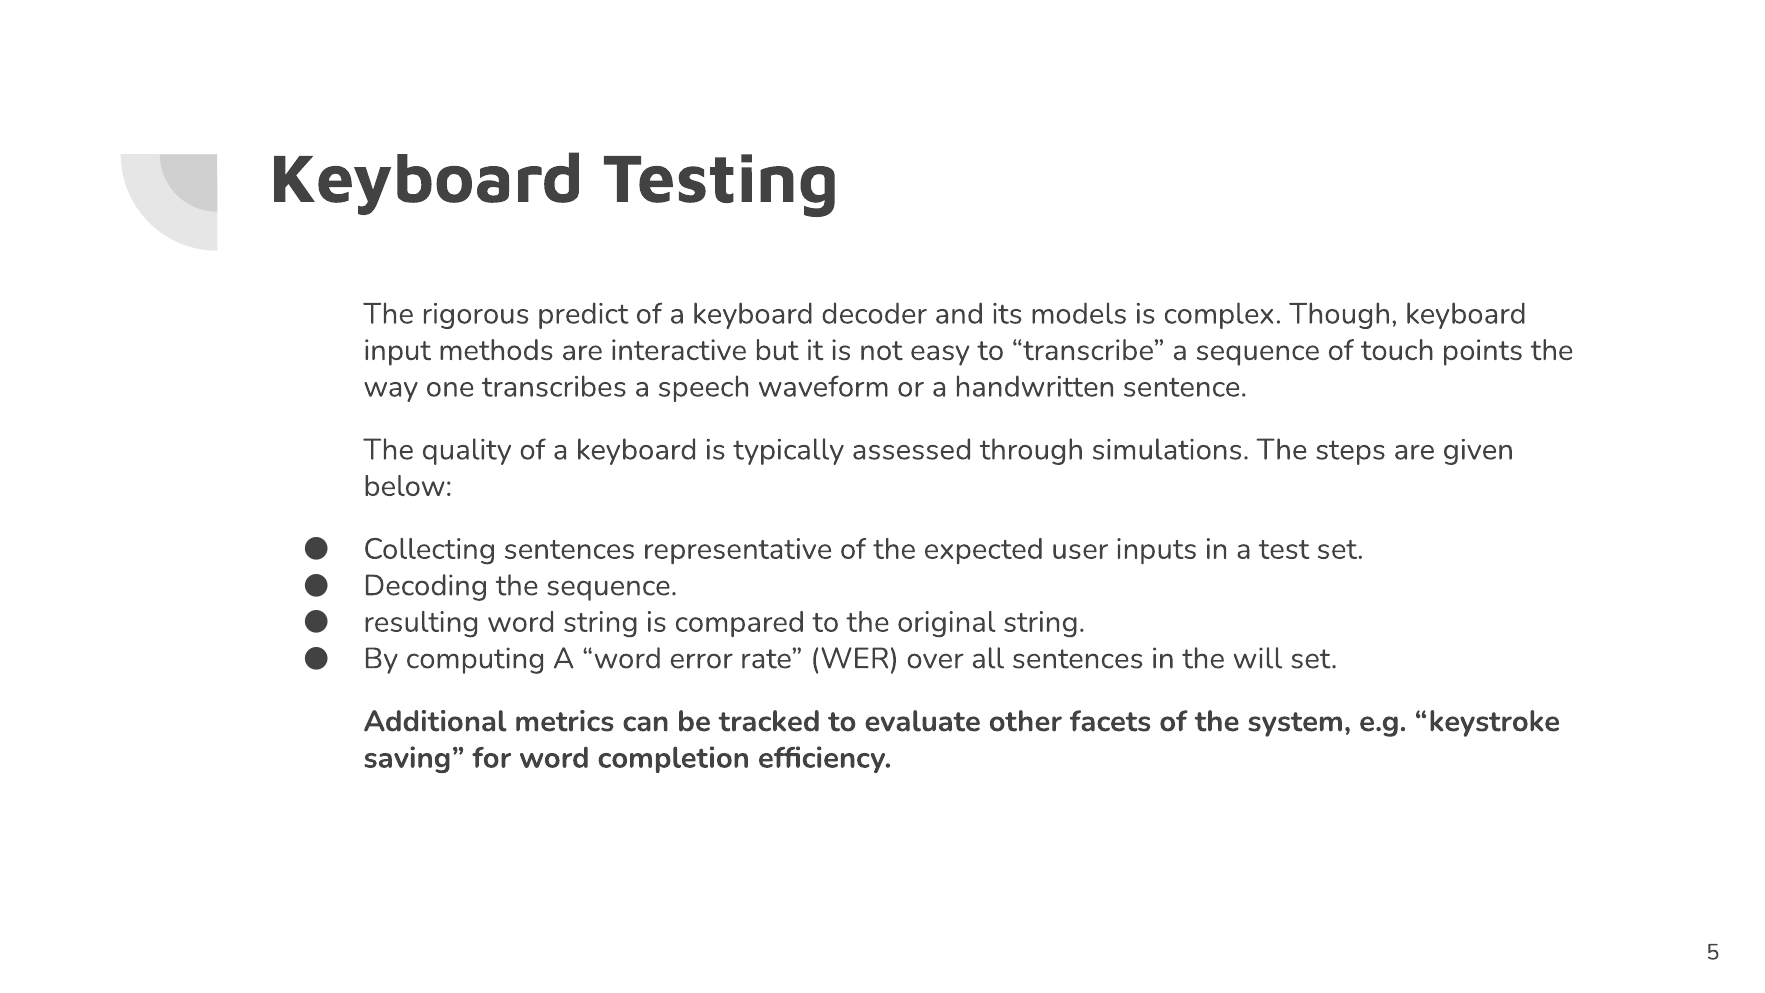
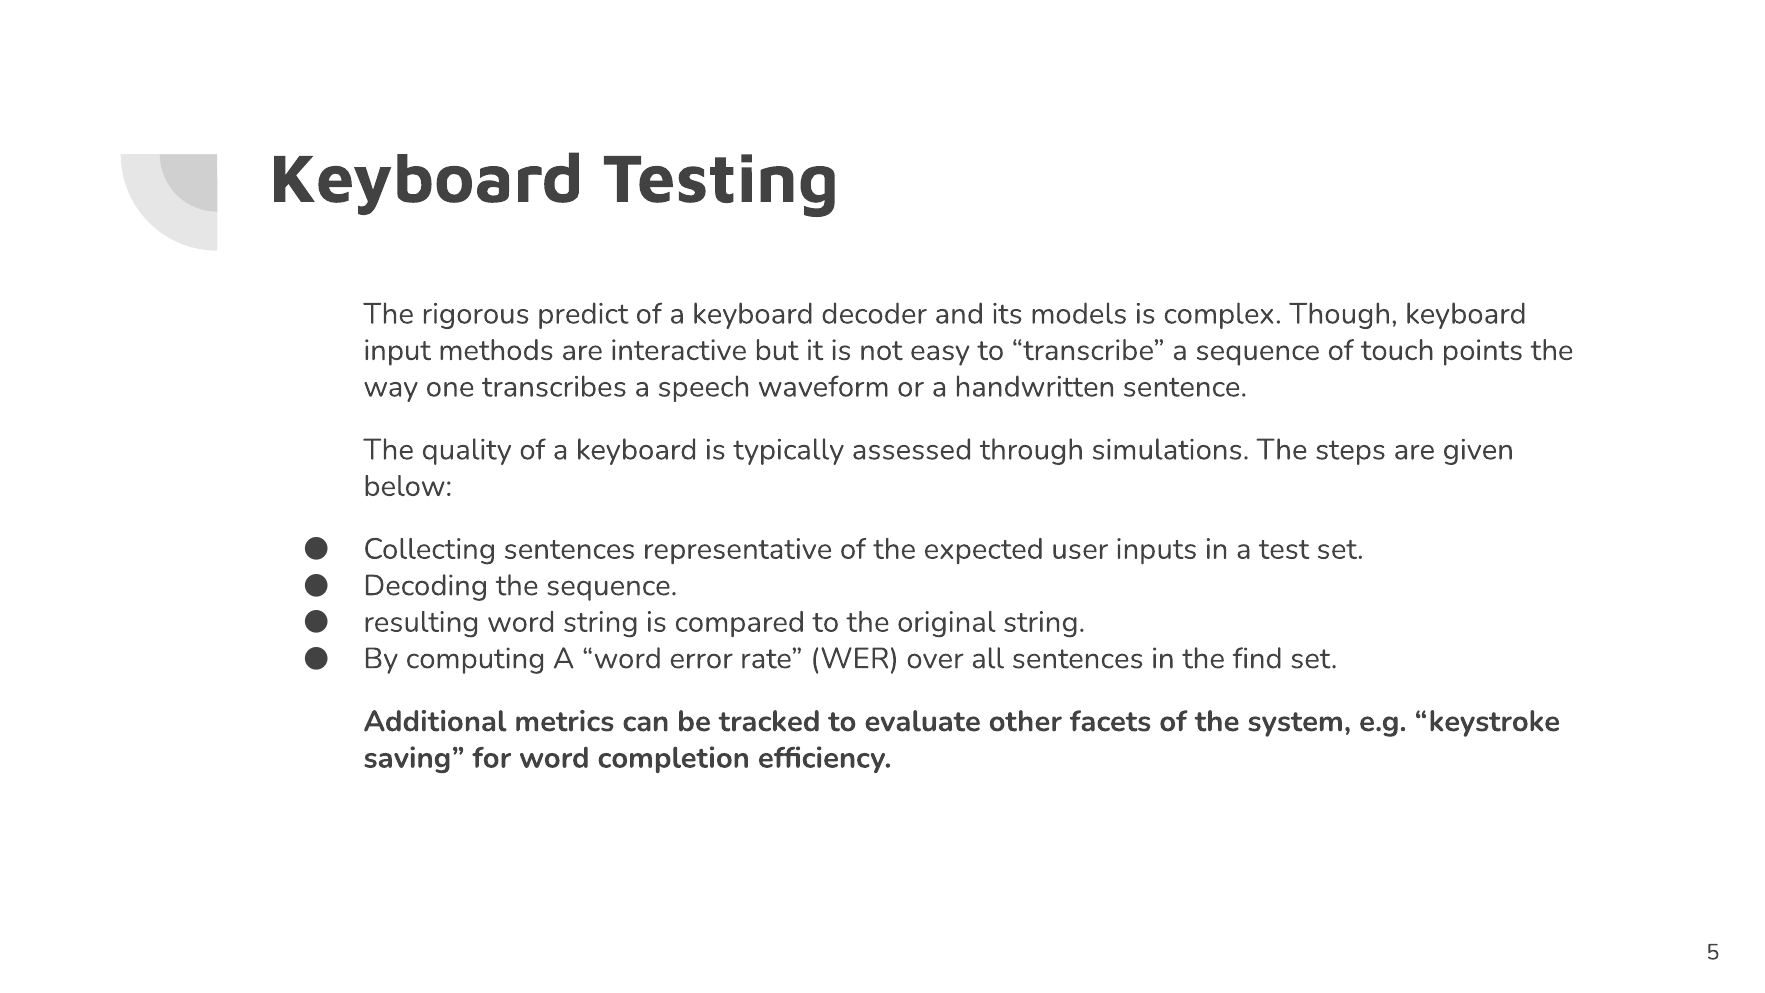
will: will -> find (1258, 658)
